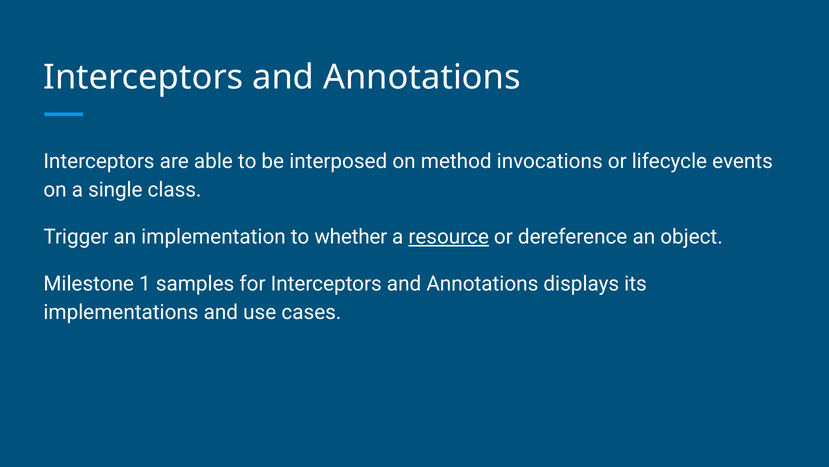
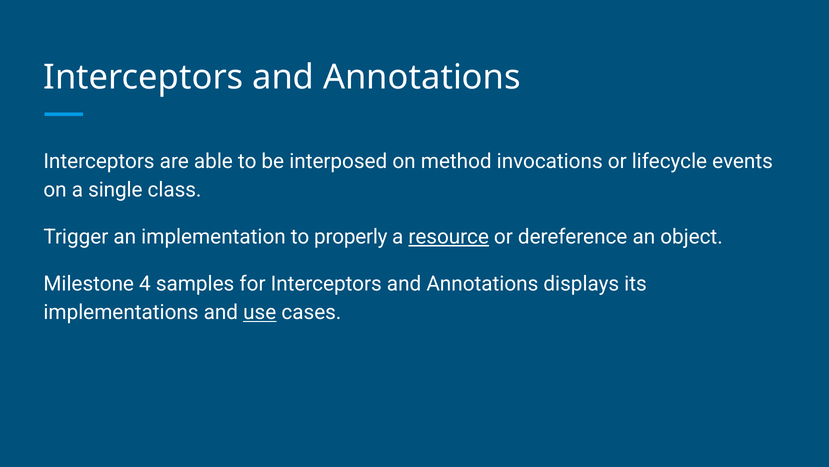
whether: whether -> properly (351, 237)
1: 1 -> 4 (145, 284)
use underline: none -> present (260, 312)
